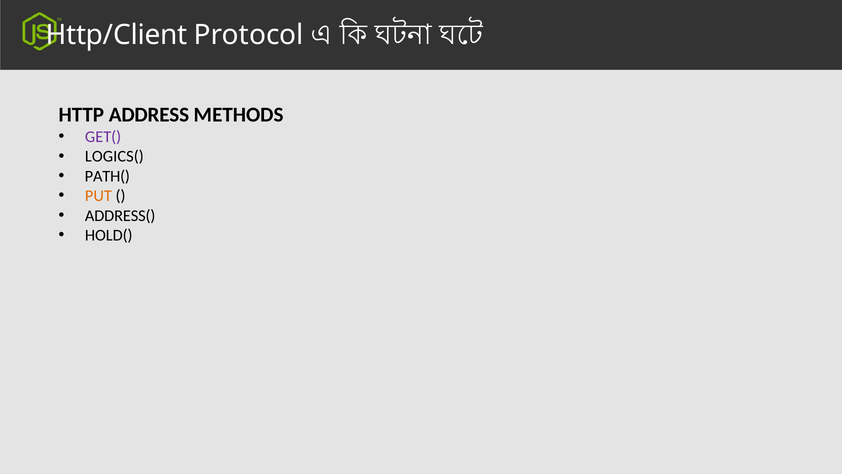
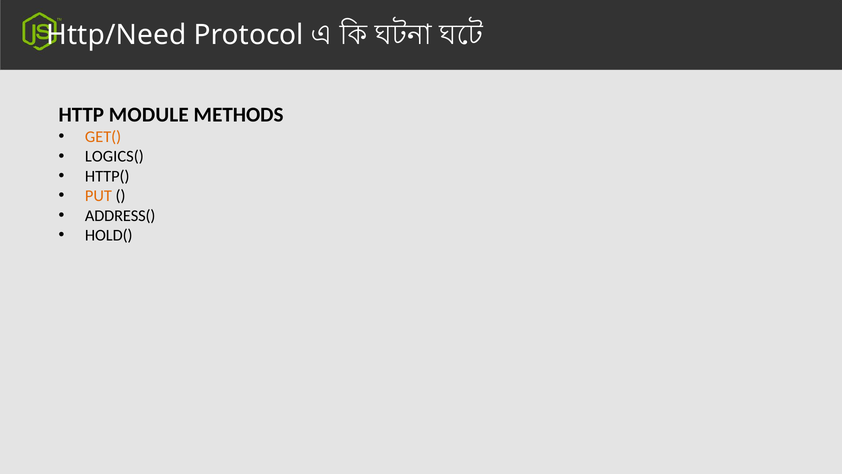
Http/Client: Http/Client -> Http/Need (116, 35)
ADDRESS: ADDRESS -> MODULE (149, 115)
GET( colour: purple -> orange (103, 137)
PATH(: PATH( -> HTTP( (107, 176)
